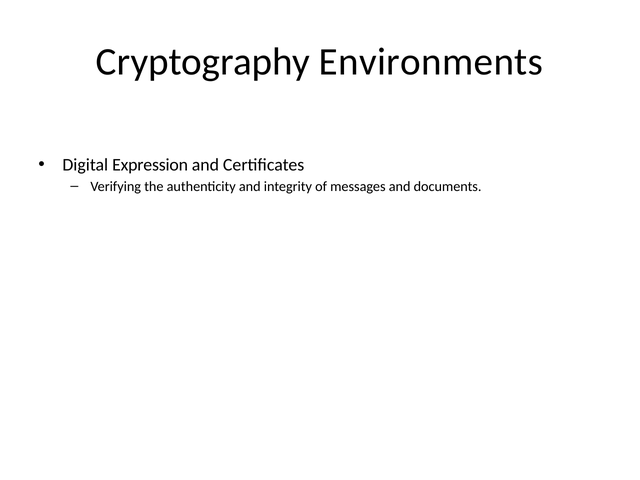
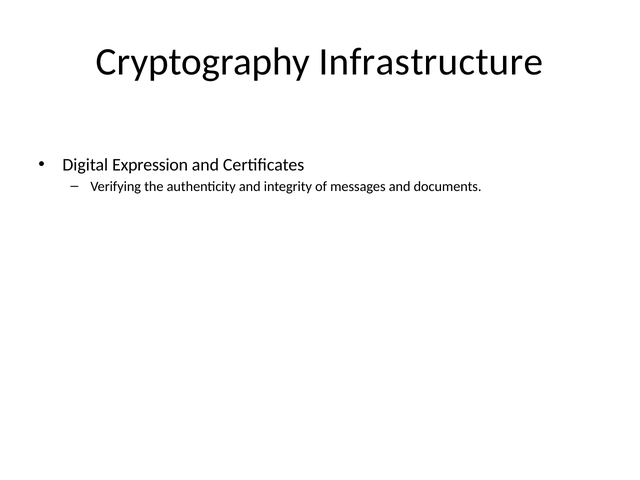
Environments: Environments -> Infrastructure (431, 62)
